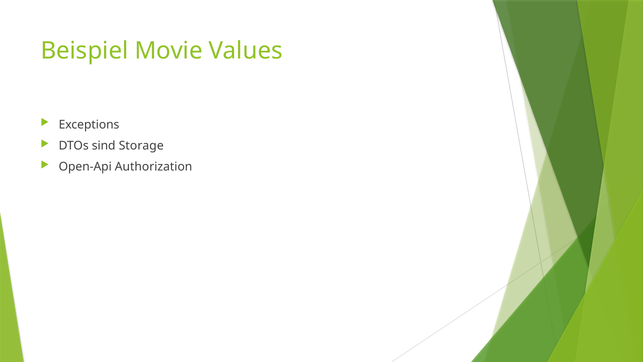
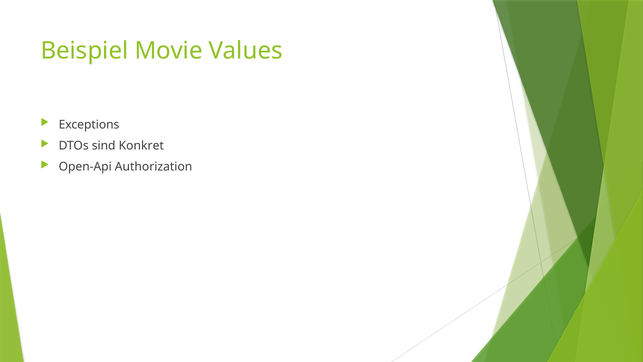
Storage: Storage -> Konkret (141, 146)
